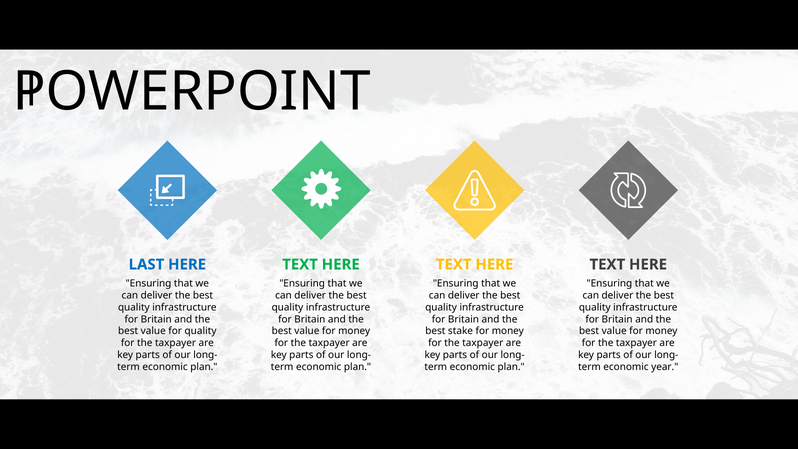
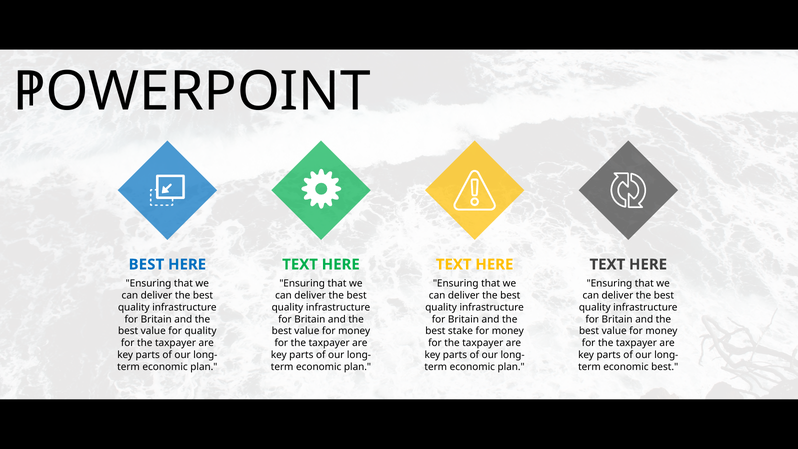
LAST: LAST -> BEST (146, 264)
economic year: year -> best (665, 367)
